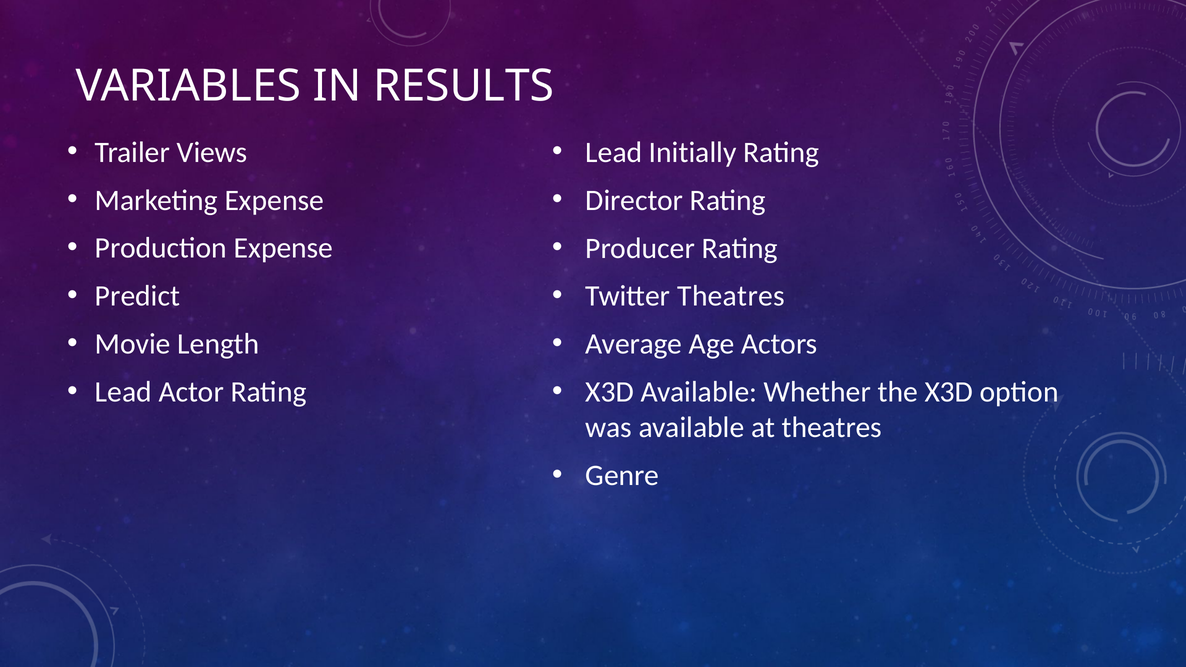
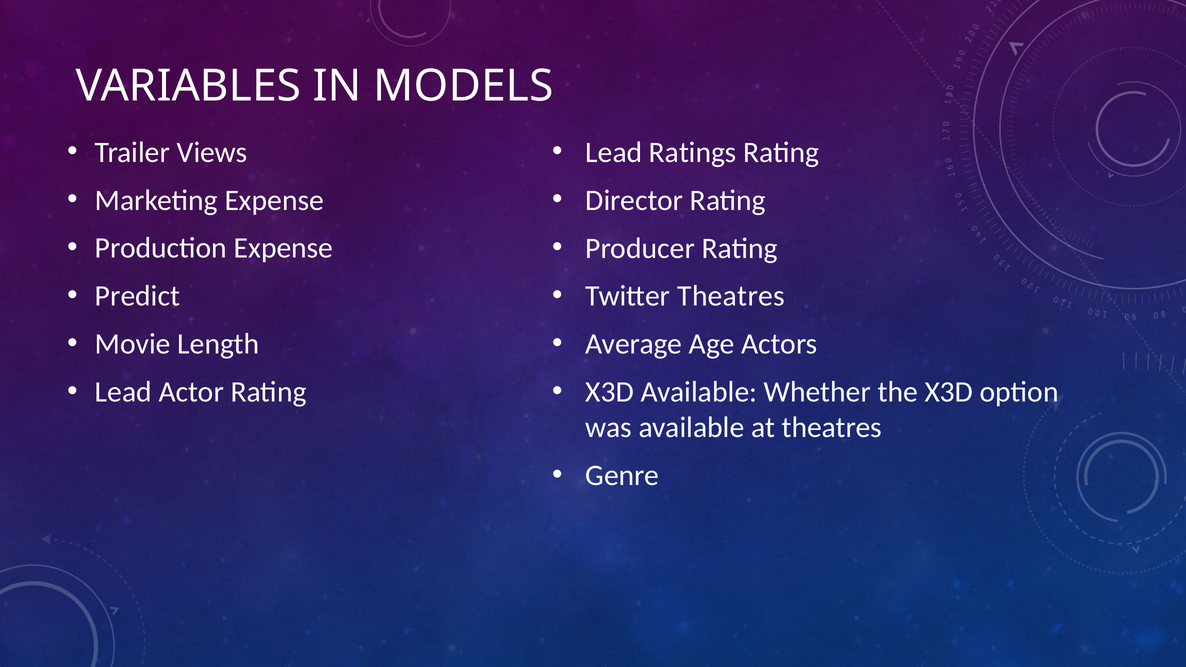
RESULTS: RESULTS -> MODELS (464, 86)
Initially: Initially -> Ratings (693, 152)
